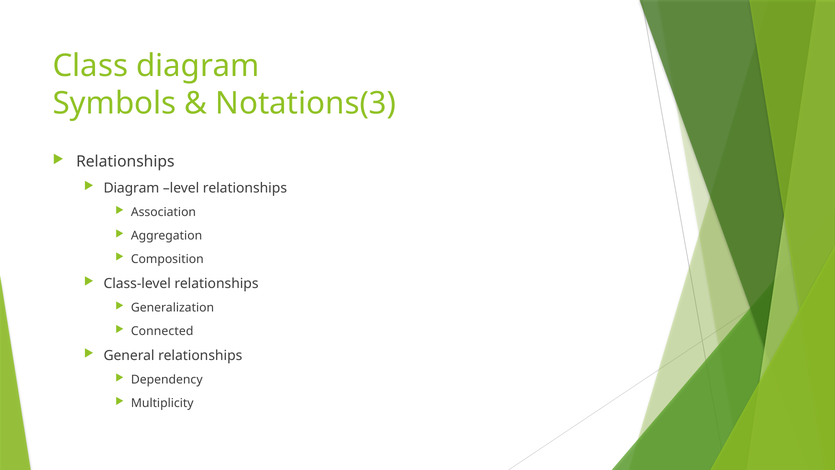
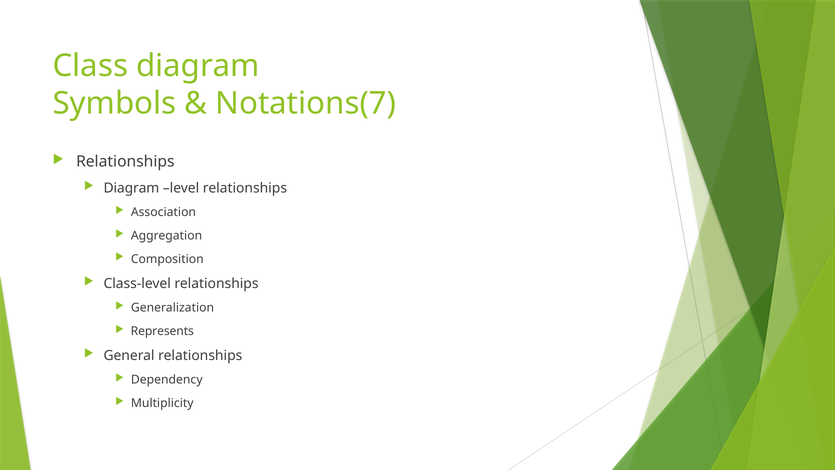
Notations(3: Notations(3 -> Notations(7 (306, 103)
Connected: Connected -> Represents (162, 331)
